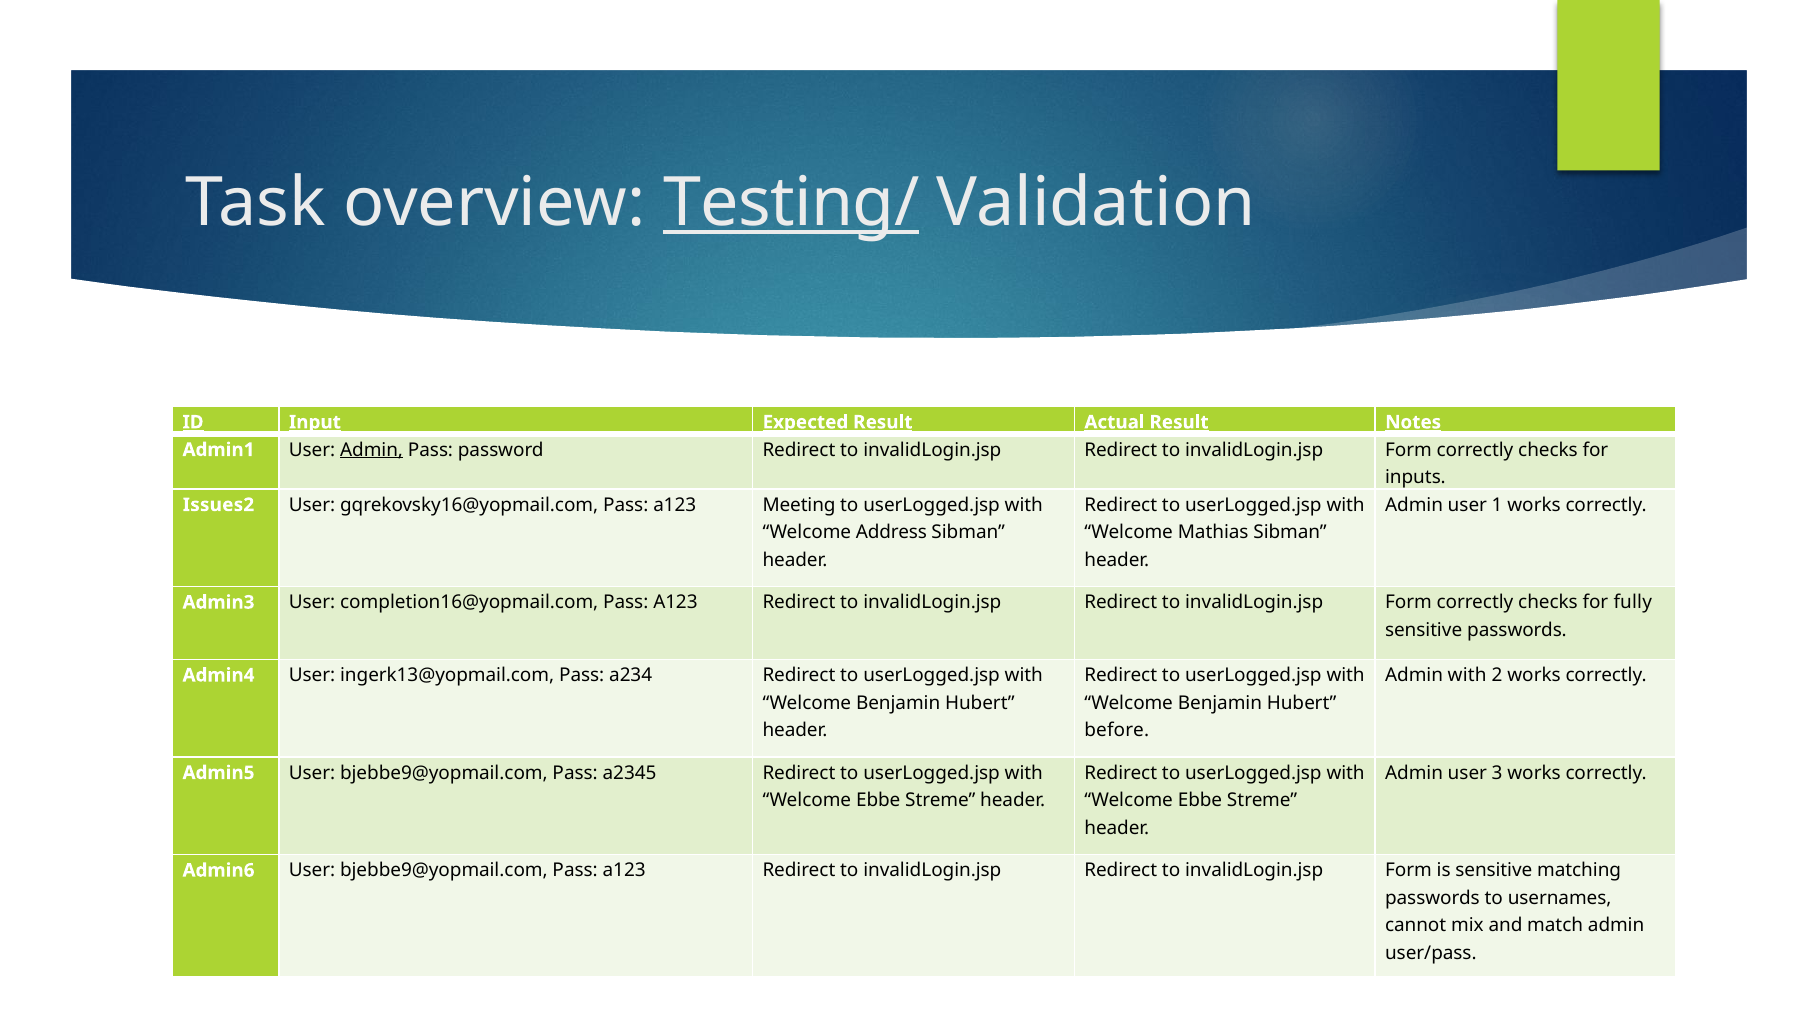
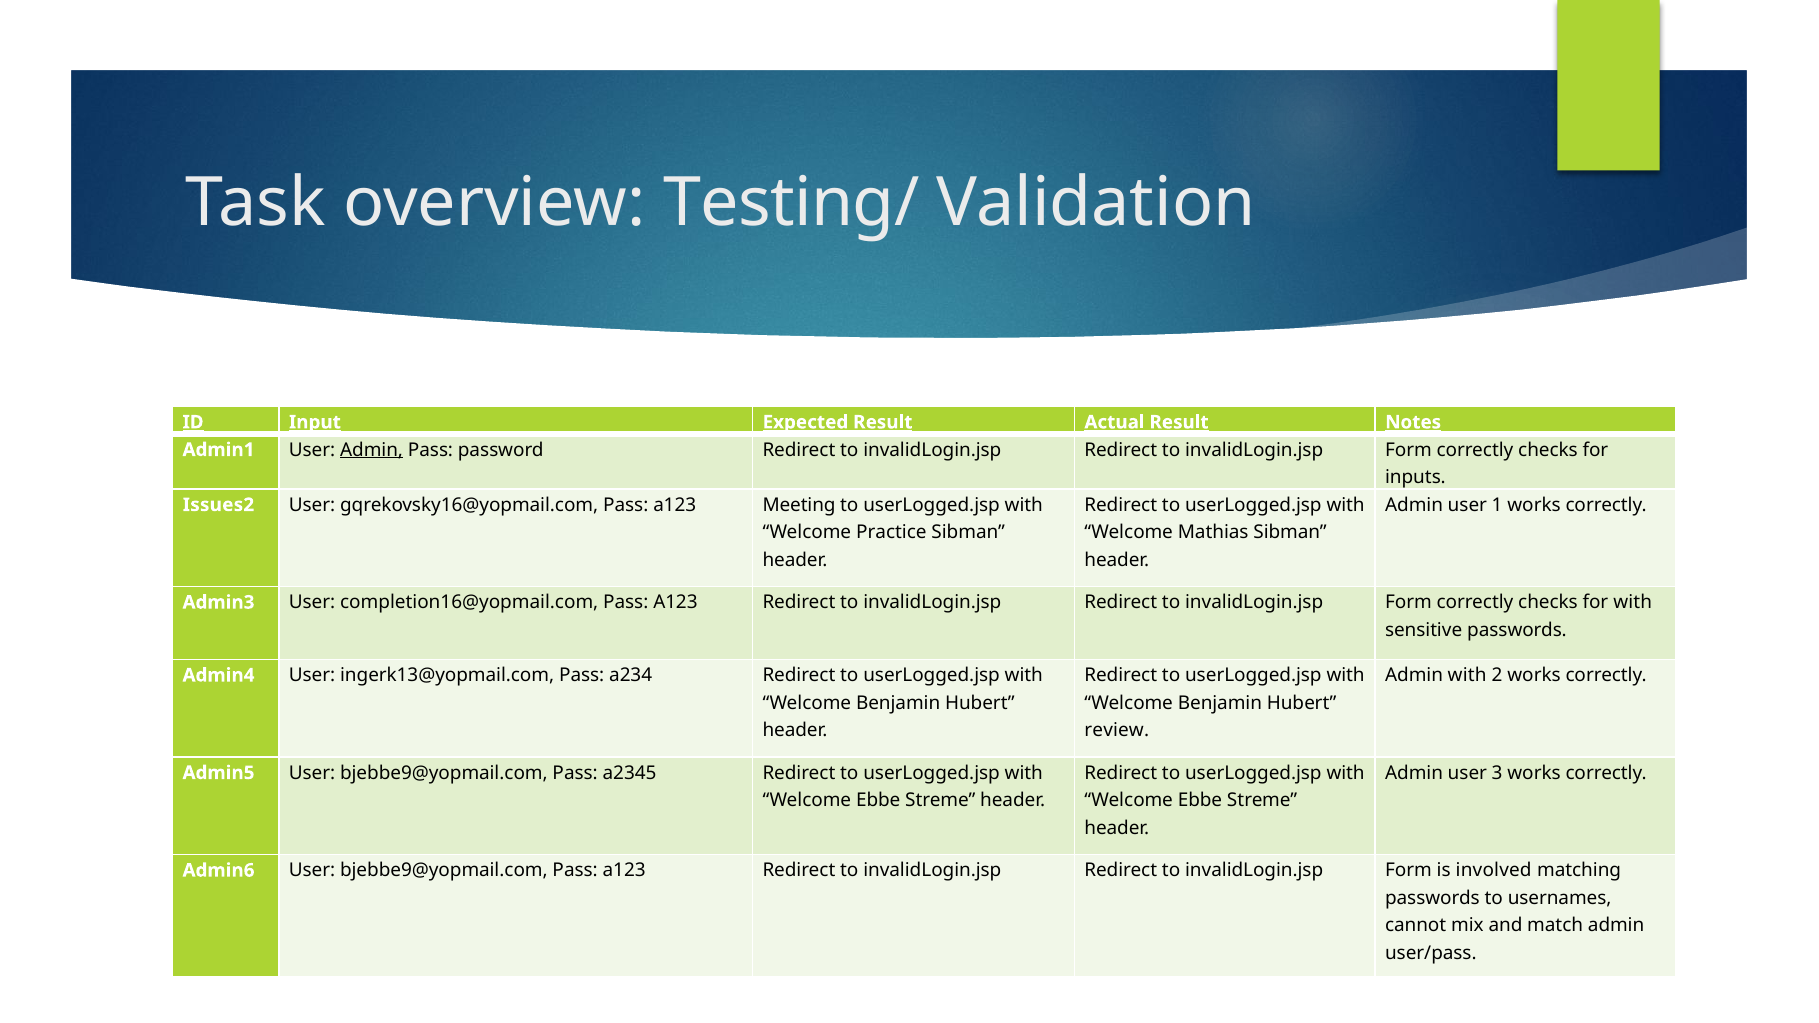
Testing/ underline: present -> none (791, 203)
Address: Address -> Practice (891, 532)
for fully: fully -> with (1633, 602)
before: before -> review (1117, 730)
is sensitive: sensitive -> involved (1494, 871)
